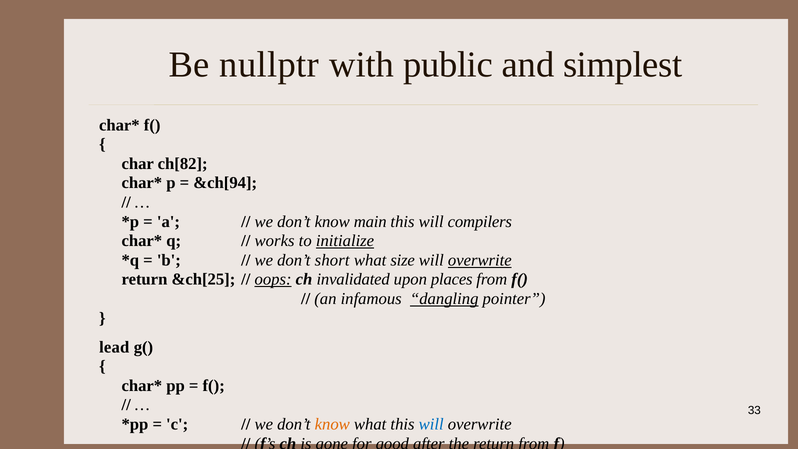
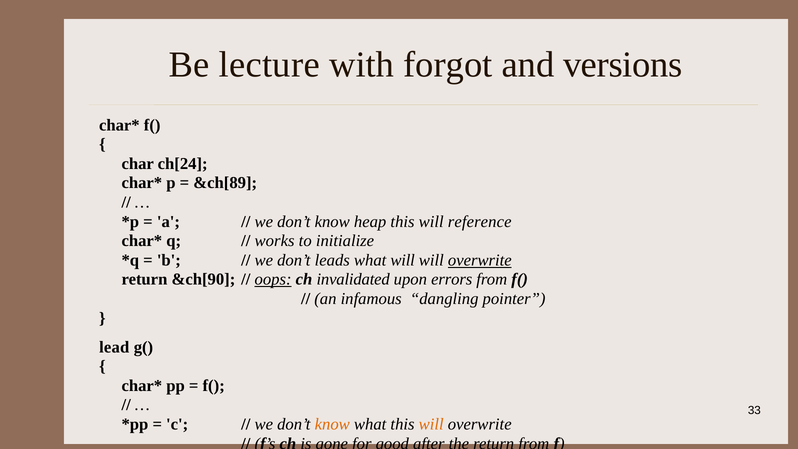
nullptr: nullptr -> lecture (269, 65)
public: public -> forgot (448, 65)
simplest: simplest -> versions (623, 65)
ch[82: ch[82 -> ch[24 (183, 164)
&ch[94: &ch[94 -> &ch[89 (225, 183)
main: main -> heap (370, 221)
compilers: compilers -> reference (480, 221)
initialize underline: present -> none (345, 241)
short: short -> leads (332, 260)
what size: size -> will (403, 260)
&ch[25: &ch[25 -> &ch[90 (203, 279)
places: places -> errors (452, 279)
dangling underline: present -> none (444, 299)
will colour: blue -> orange (431, 424)
